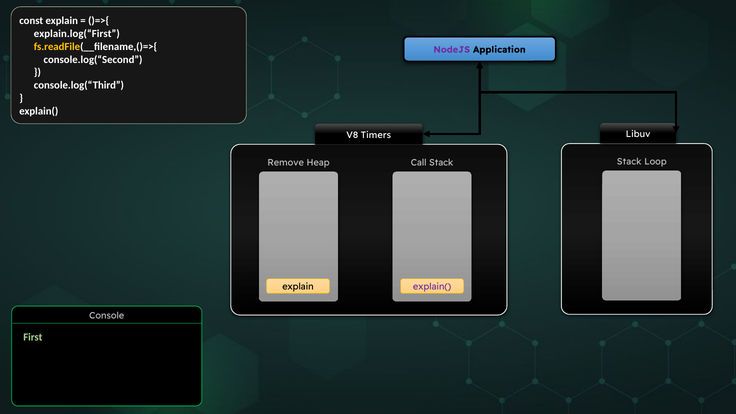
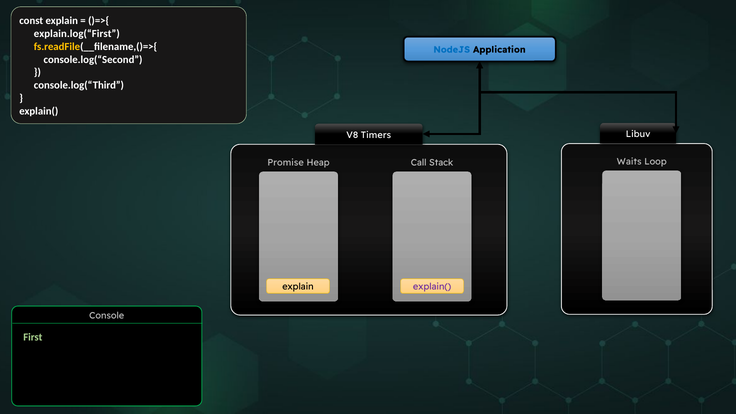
NodeJS colour: purple -> blue (452, 50)
Stack: Stack -> Waits (629, 162)
Remove: Remove -> Promise (286, 163)
